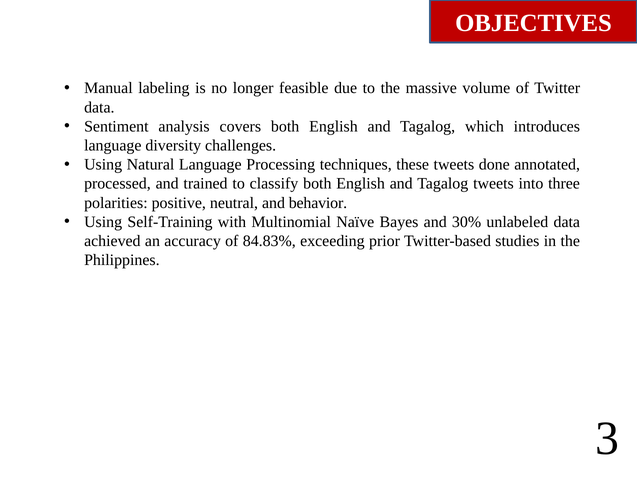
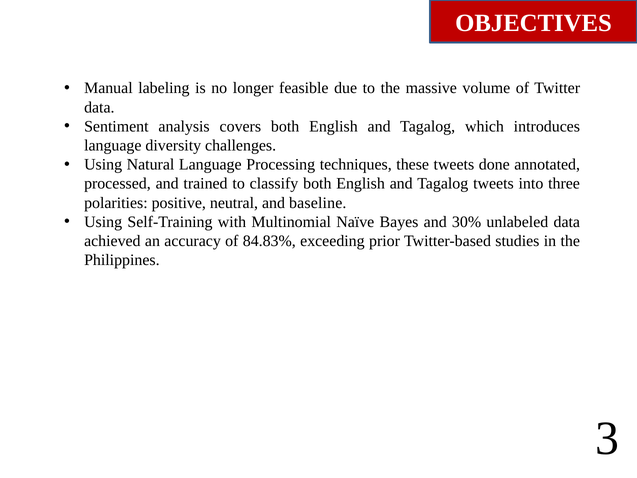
behavior: behavior -> baseline (318, 203)
